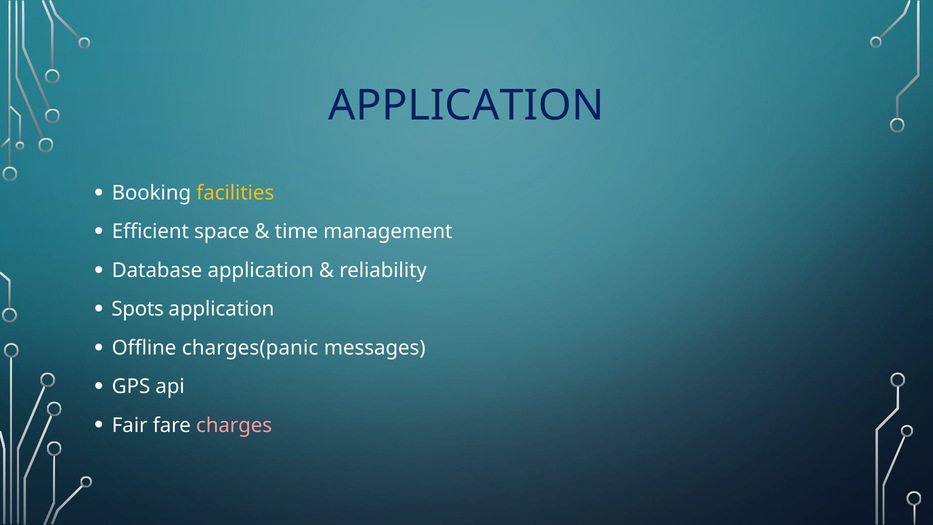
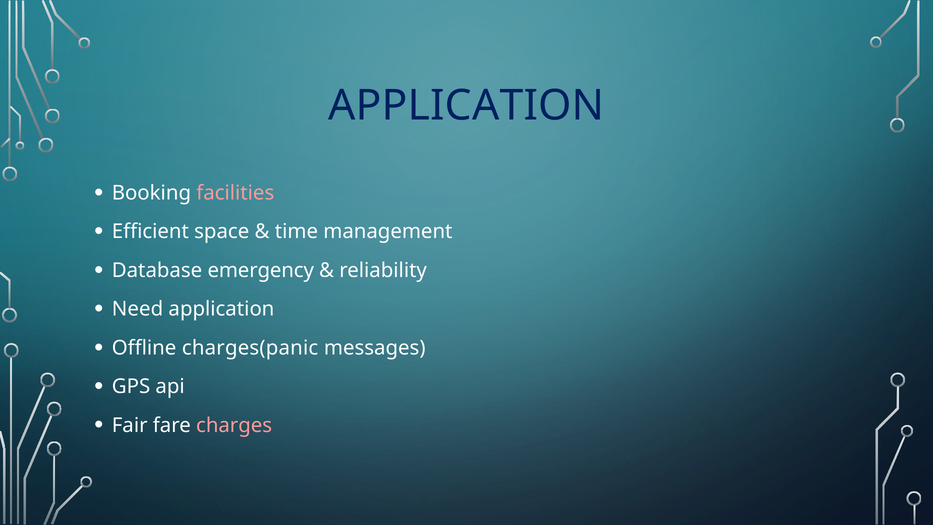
facilities colour: yellow -> pink (235, 193)
Database application: application -> emergency (261, 270)
Spots: Spots -> Need (138, 309)
